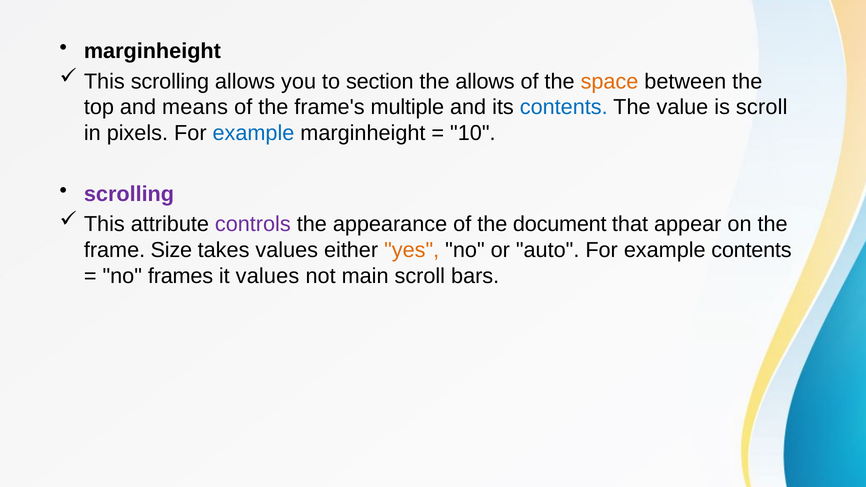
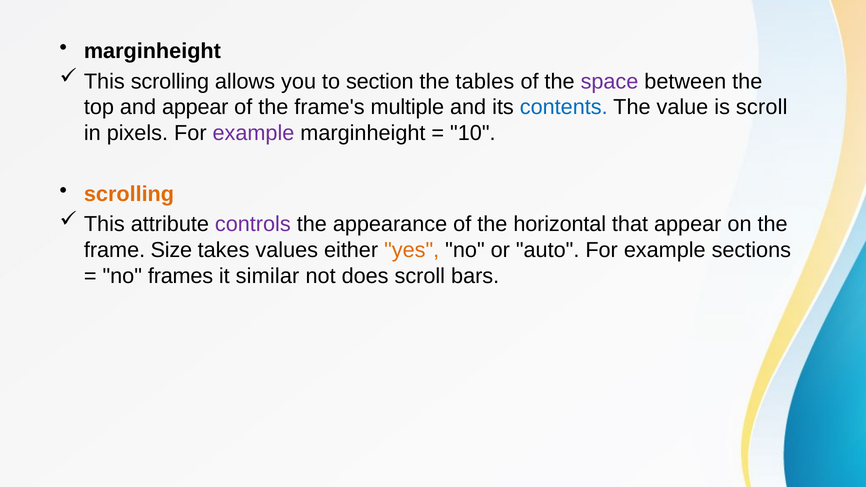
the allows: allows -> tables (485, 81)
space colour: orange -> purple (609, 81)
and means: means -> appear (195, 107)
example colour: blue -> purple (253, 133)
scrolling colour: purple -> orange (129, 194)
document: document -> horizontal (560, 224)
example contents: contents -> sections (751, 250)
it values: values -> similar (268, 276)
main: main -> does (365, 276)
